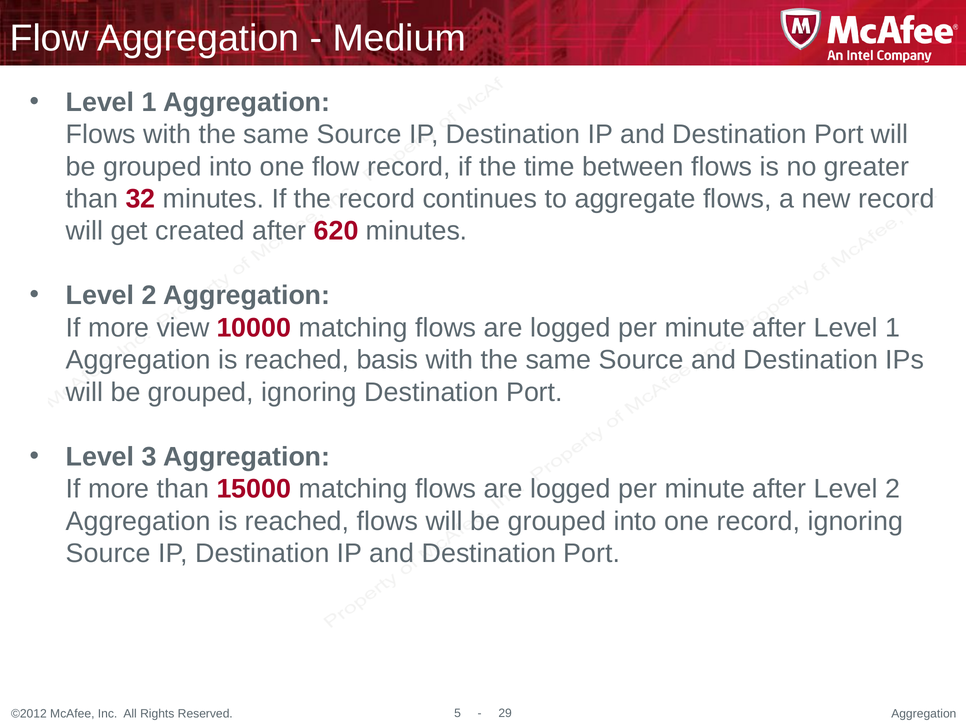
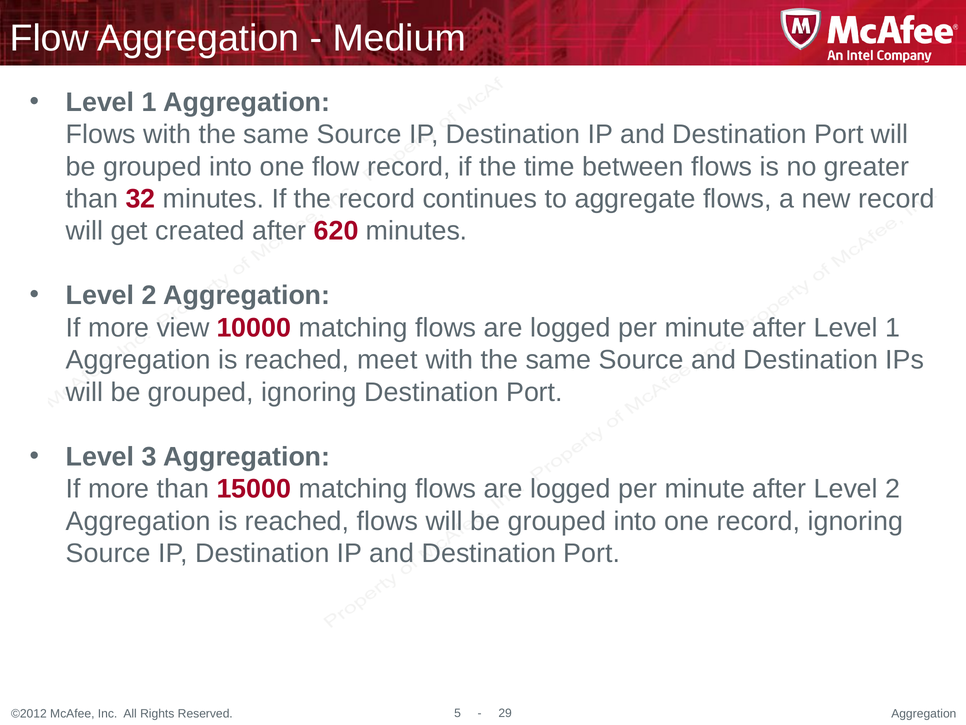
basis: basis -> meet (387, 360)
